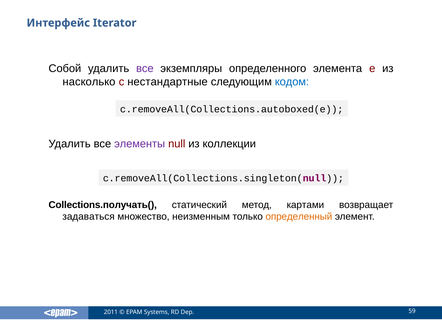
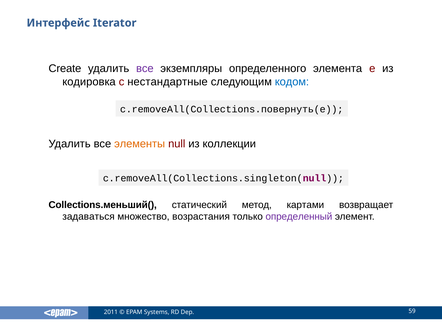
Собой: Собой -> Create (65, 69)
насколько: насколько -> кодировка (89, 82)
c.removeAll(Collections.autoboxed(e: c.removeAll(Collections.autoboxed(e -> c.removeAll(Collections.повернуть(e (232, 109)
элементы colour: purple -> orange (140, 144)
Collections.получать(: Collections.получать( -> Collections.меньший( (103, 204)
неизменным: неизменным -> возрастания (201, 216)
определенный colour: orange -> purple (299, 216)
